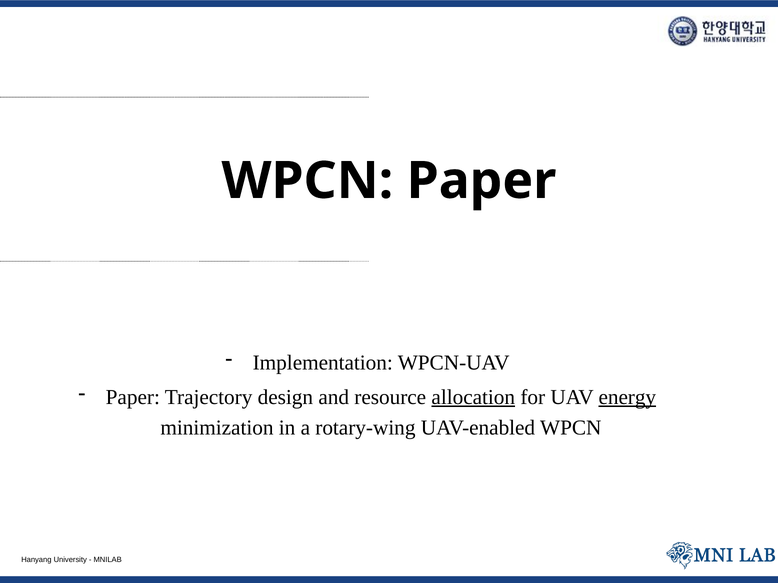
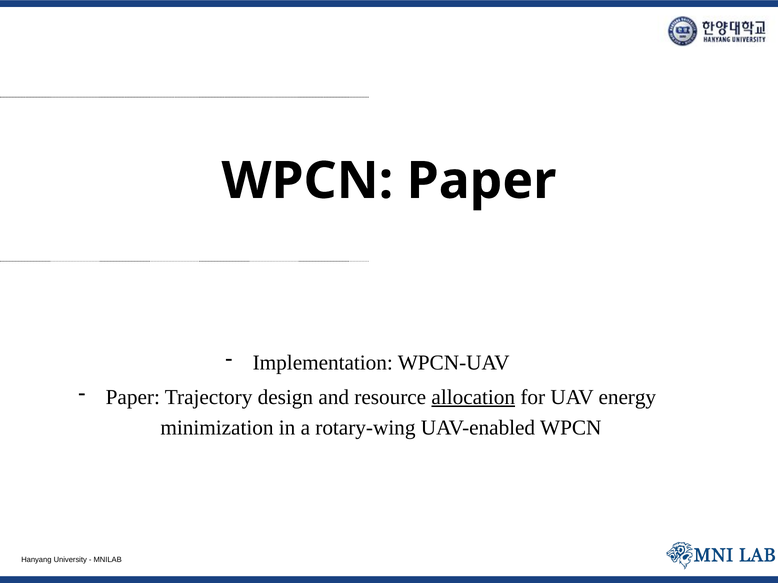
energy underline: present -> none (627, 398)
